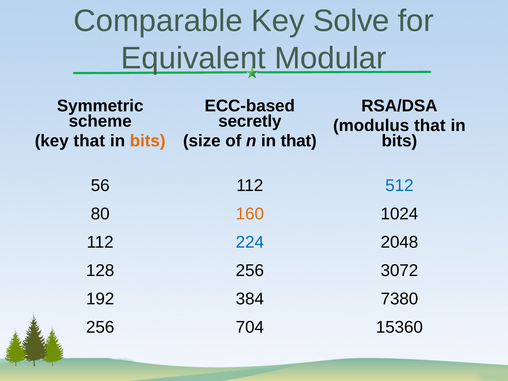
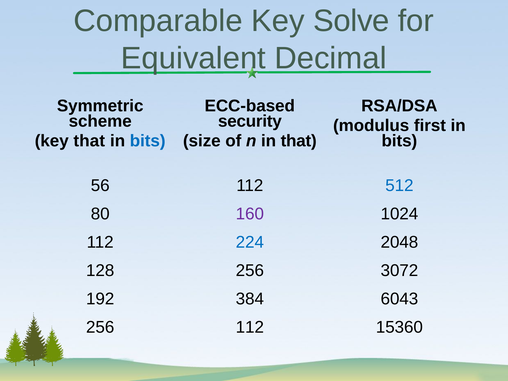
Modular: Modular -> Decimal (331, 58)
secretly: secretly -> security (250, 121)
modulus that: that -> first (430, 126)
bits colour: orange -> blue (148, 141)
160 colour: orange -> purple (250, 214)
7380: 7380 -> 6043 (399, 299)
256 704: 704 -> 112 (250, 327)
